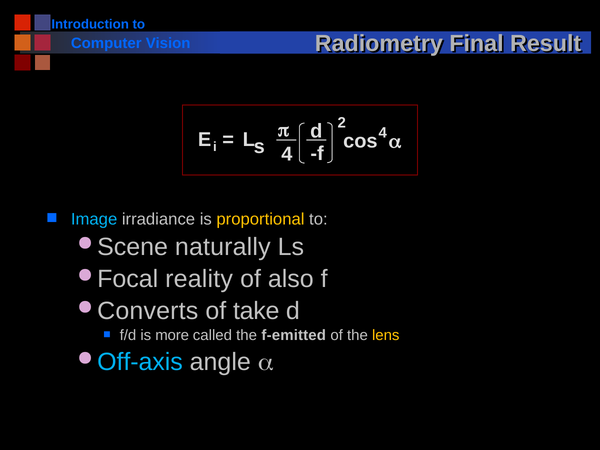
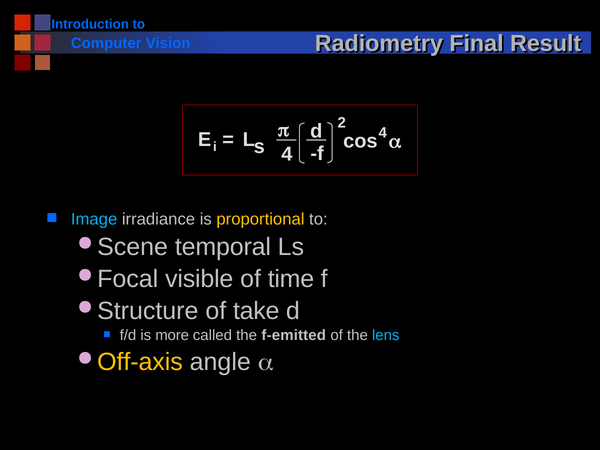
naturally: naturally -> temporal (223, 247)
reality: reality -> visible (199, 279)
also: also -> time (291, 279)
Converts: Converts -> Structure (148, 311)
lens colour: yellow -> light blue (386, 335)
Off-axis colour: light blue -> yellow (140, 362)
